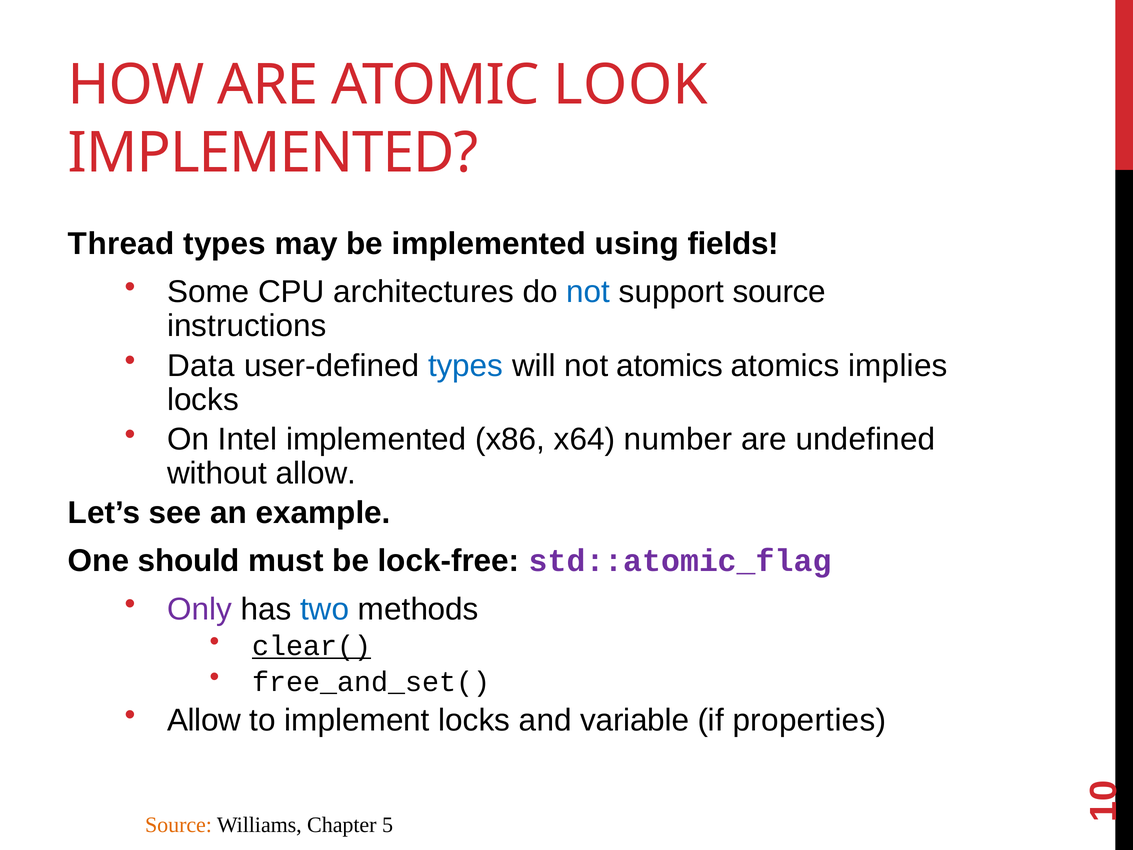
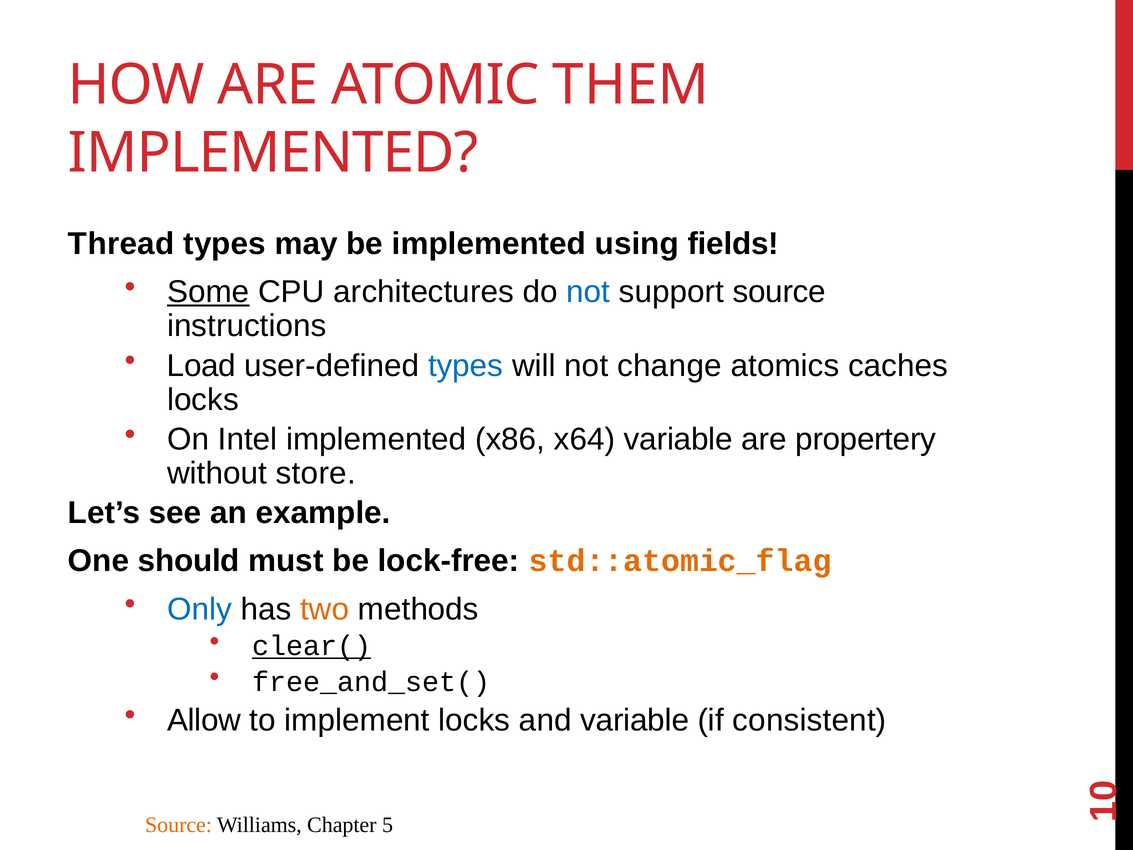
LOOK: LOOK -> THEM (631, 85)
Some underline: none -> present (208, 292)
Data: Data -> Load (201, 366)
not atomics: atomics -> change (669, 366)
implies: implies -> caches (898, 366)
x64 number: number -> variable (678, 439)
undefined: undefined -> propertery (866, 439)
without allow: allow -> store (316, 473)
std::atomic_flag colour: purple -> orange (680, 561)
Only colour: purple -> blue (199, 609)
two colour: blue -> orange (325, 609)
properties: properties -> consistent (809, 720)
